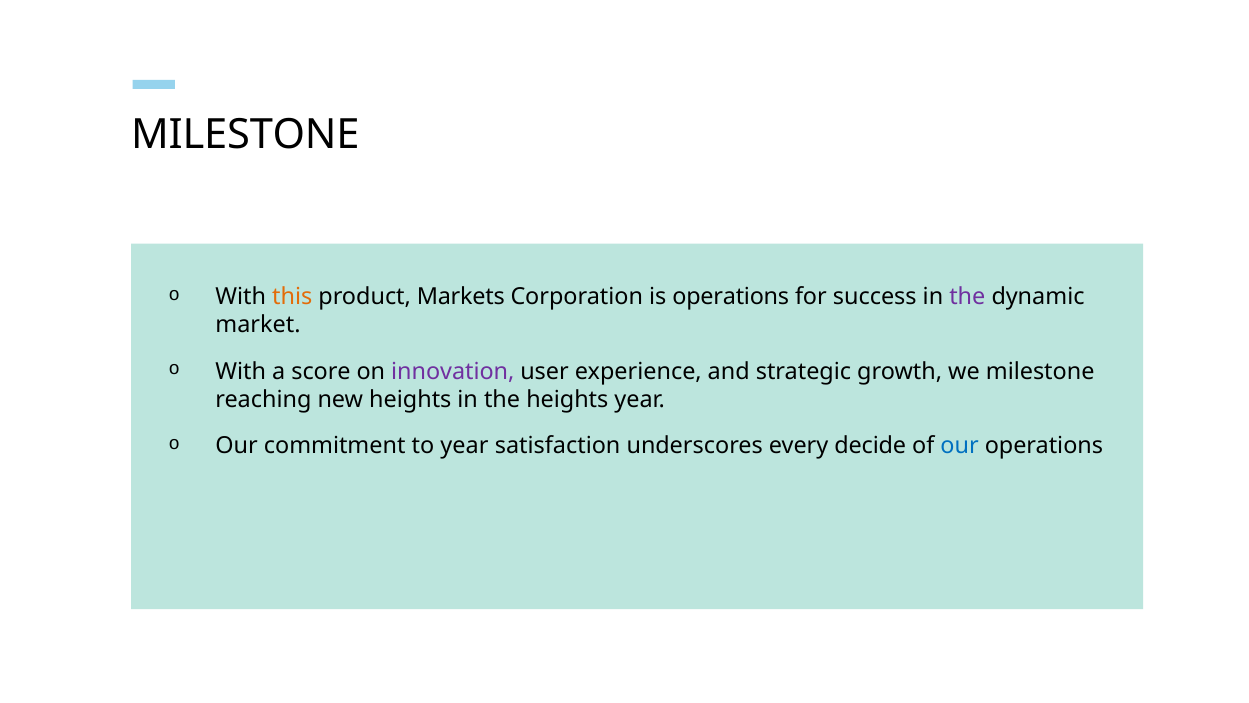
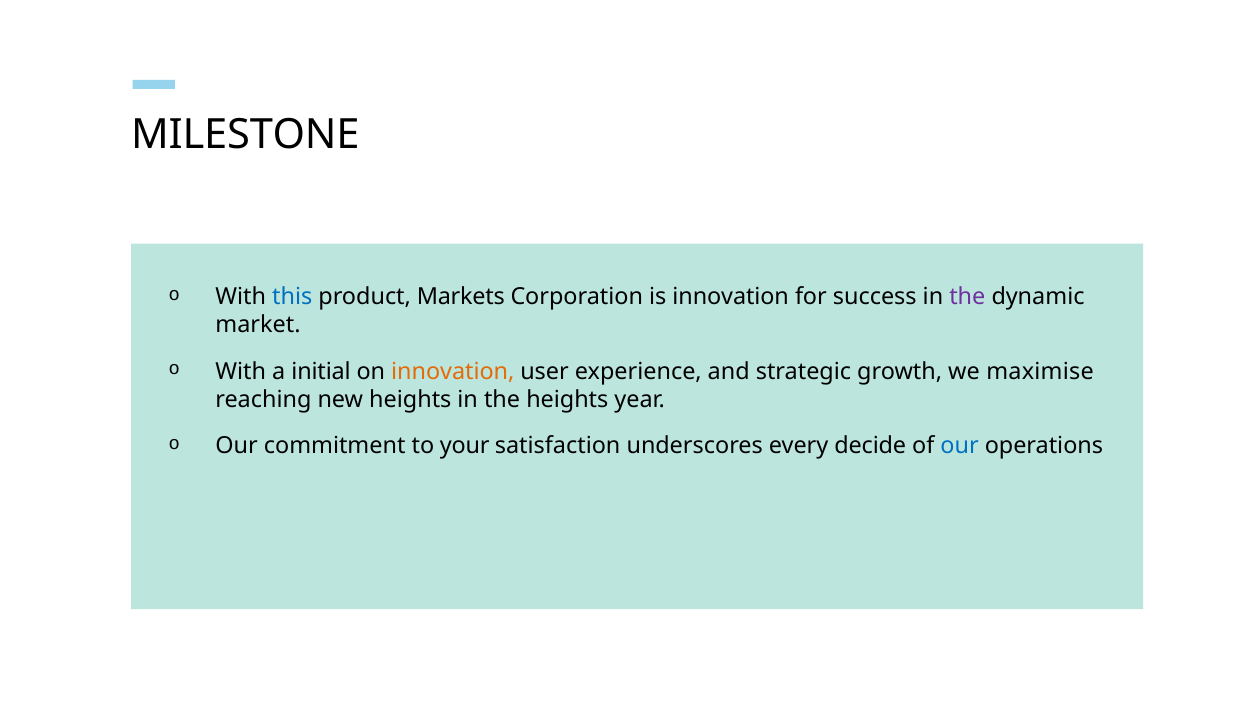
this colour: orange -> blue (292, 297)
is operations: operations -> innovation (731, 297)
score: score -> initial (321, 371)
innovation colour: purple -> orange (453, 371)
we milestone: milestone -> maximise (1040, 371)
to year: year -> your (465, 446)
